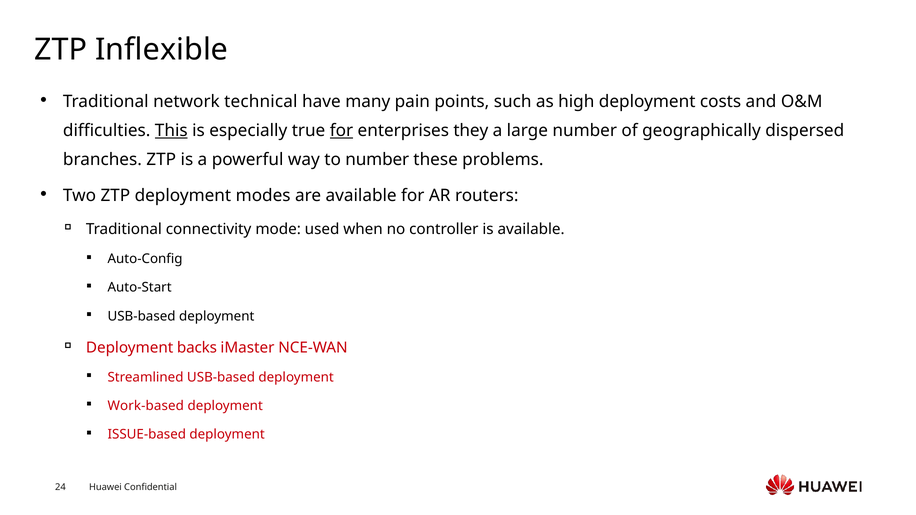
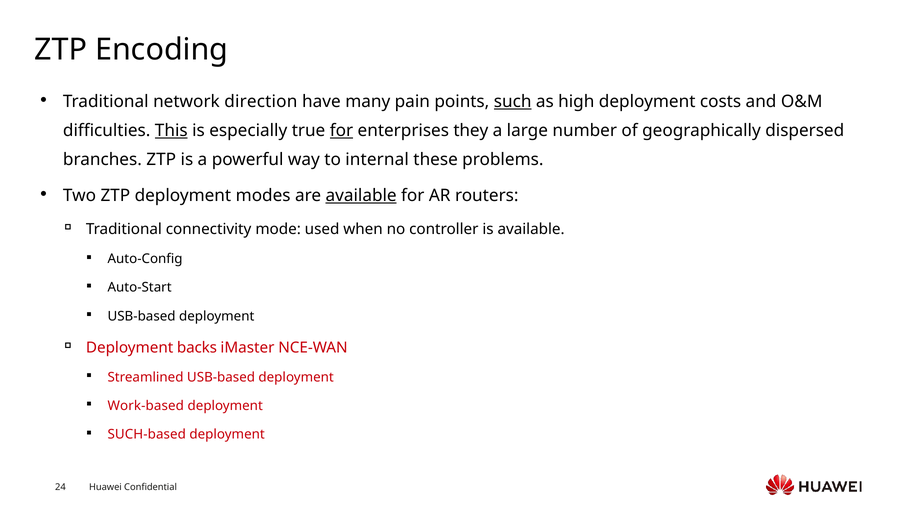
Inflexible: Inflexible -> Encoding (162, 50)
technical: technical -> direction (261, 102)
such underline: none -> present (513, 102)
to number: number -> internal (377, 159)
available underline: none -> present (361, 196)
ISSUE-based: ISSUE-based -> SUCH-based (147, 435)
